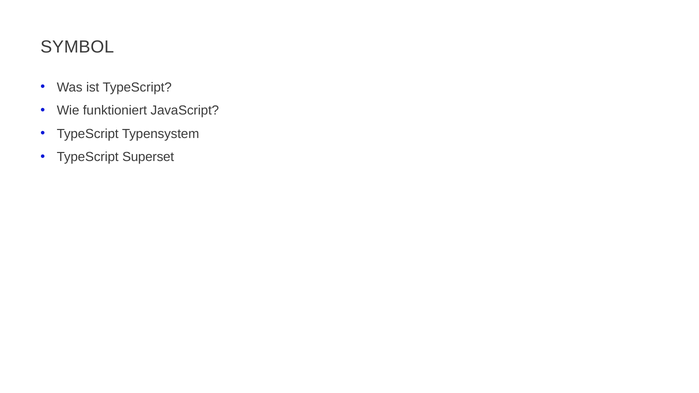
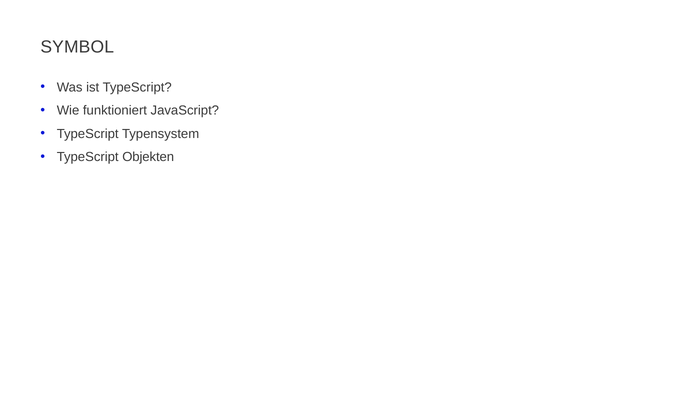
Superset: Superset -> Objekten (148, 157)
